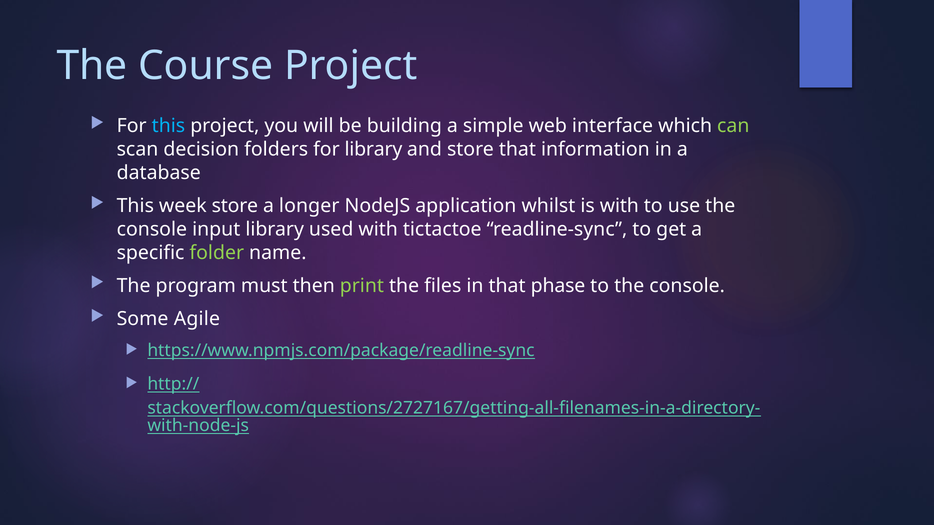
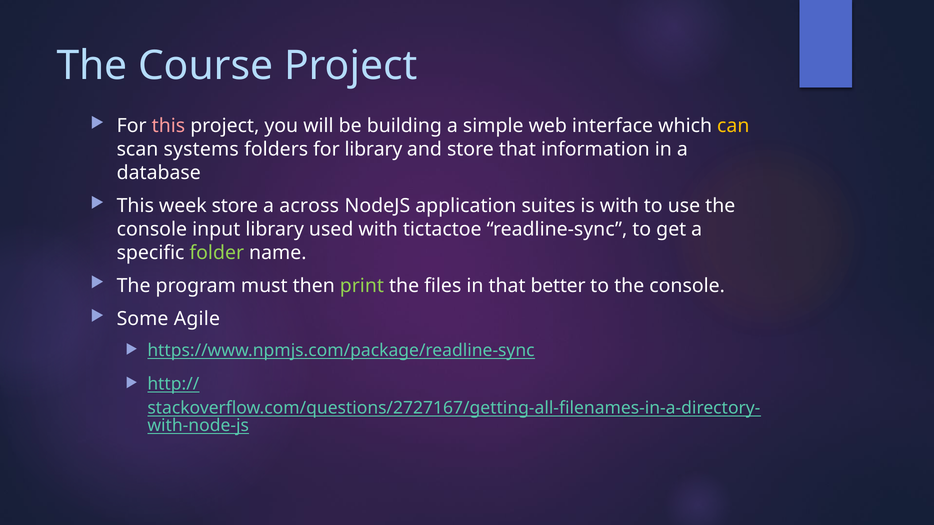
this colour: light blue -> pink (168, 126)
can colour: light green -> yellow (733, 126)
decision: decision -> systems (201, 149)
longer: longer -> across (309, 206)
whilst: whilst -> suites (548, 206)
phase: phase -> better (558, 286)
